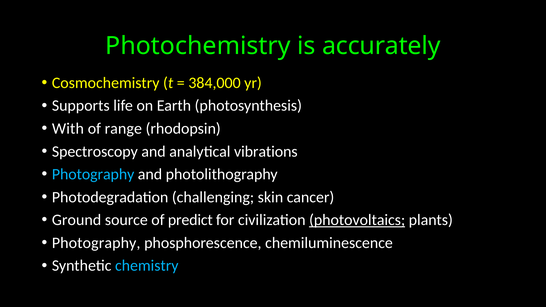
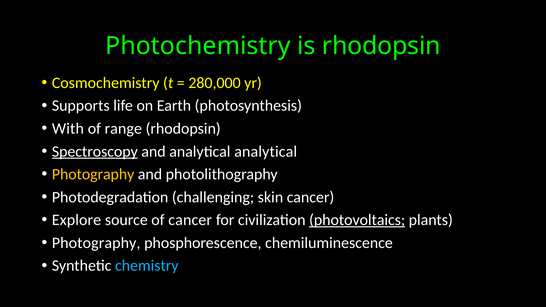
is accurately: accurately -> rhodopsin (381, 46)
384,000: 384,000 -> 280,000 (215, 83)
Spectroscopy underline: none -> present (95, 151)
analytical vibrations: vibrations -> analytical (266, 151)
Photography colour: light blue -> yellow (93, 174)
Ground: Ground -> Explore (77, 220)
of predict: predict -> cancer (190, 220)
